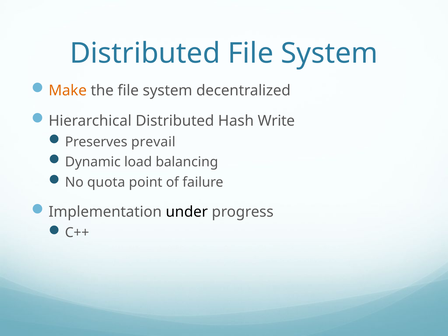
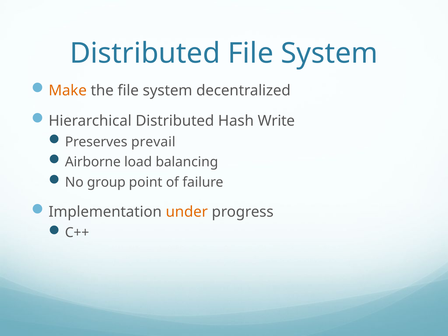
Dynamic: Dynamic -> Airborne (93, 162)
quota: quota -> group (106, 182)
under colour: black -> orange (187, 212)
